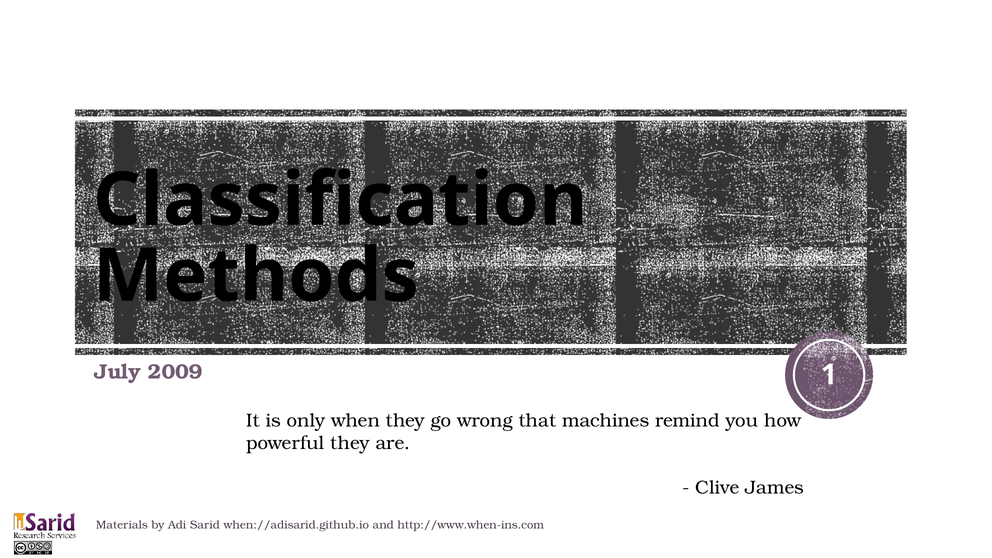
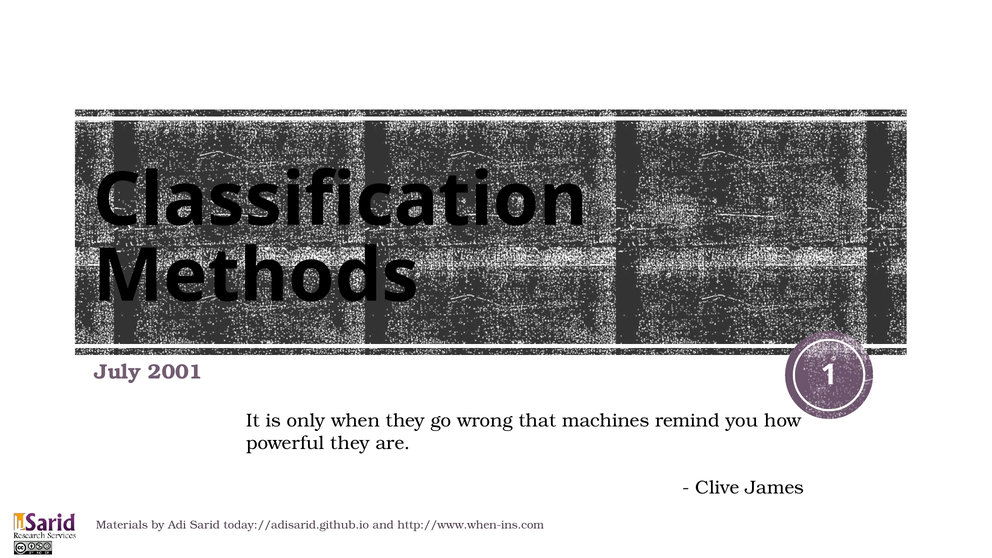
2009: 2009 -> 2001 (175, 372)
when://adisarid.github.io: when://adisarid.github.io -> today://adisarid.github.io (296, 525)
